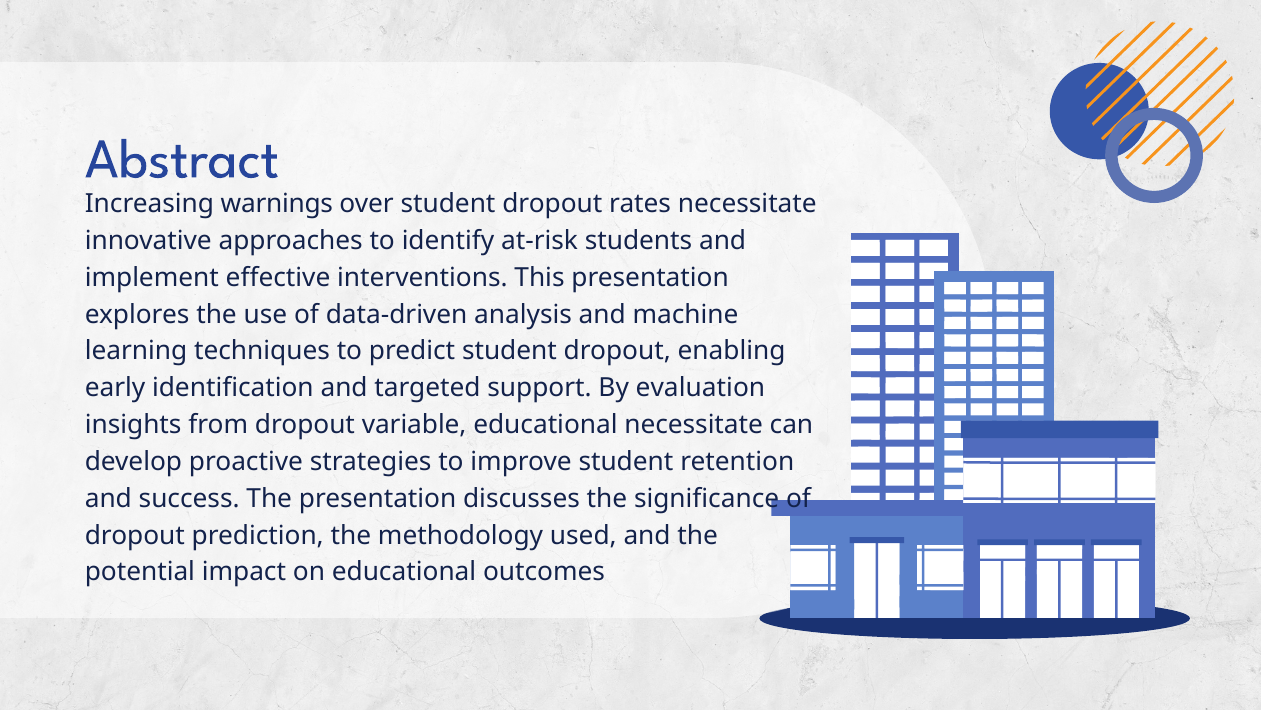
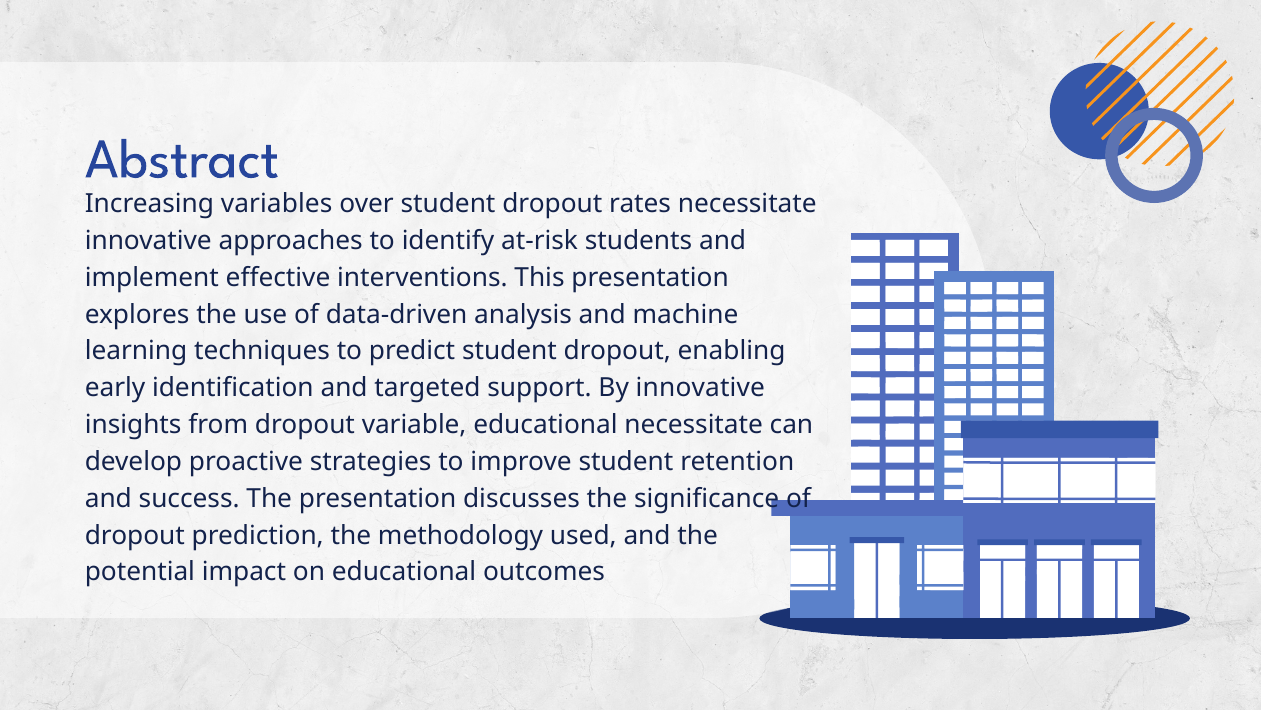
warnings: warnings -> variables (277, 204)
By evaluation: evaluation -> innovative (700, 388)
